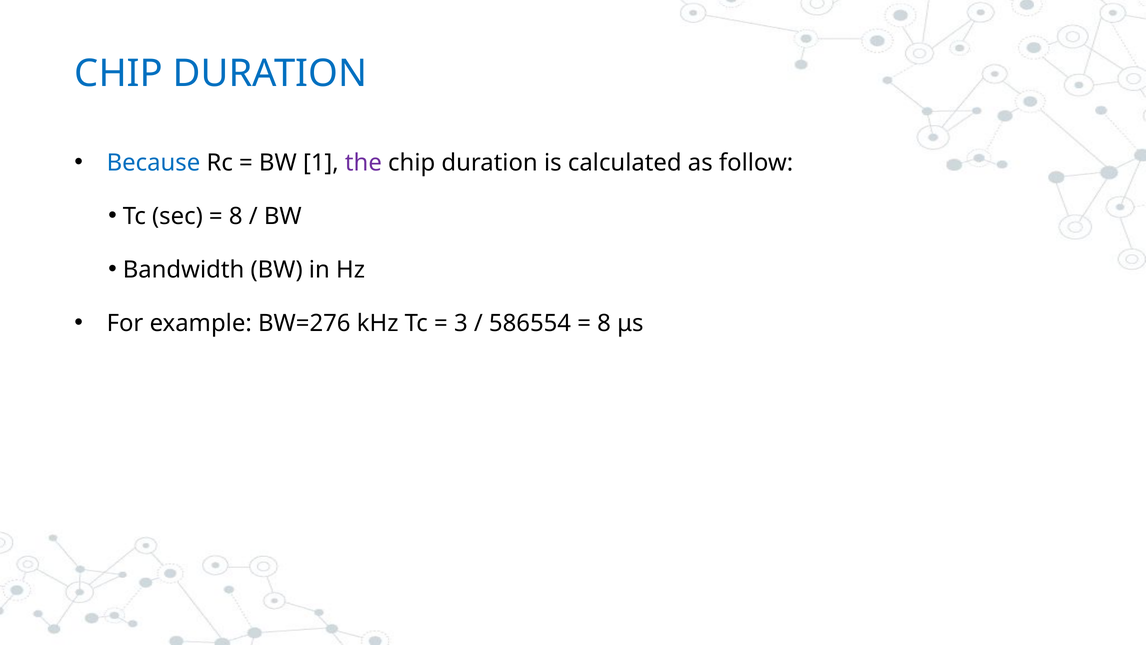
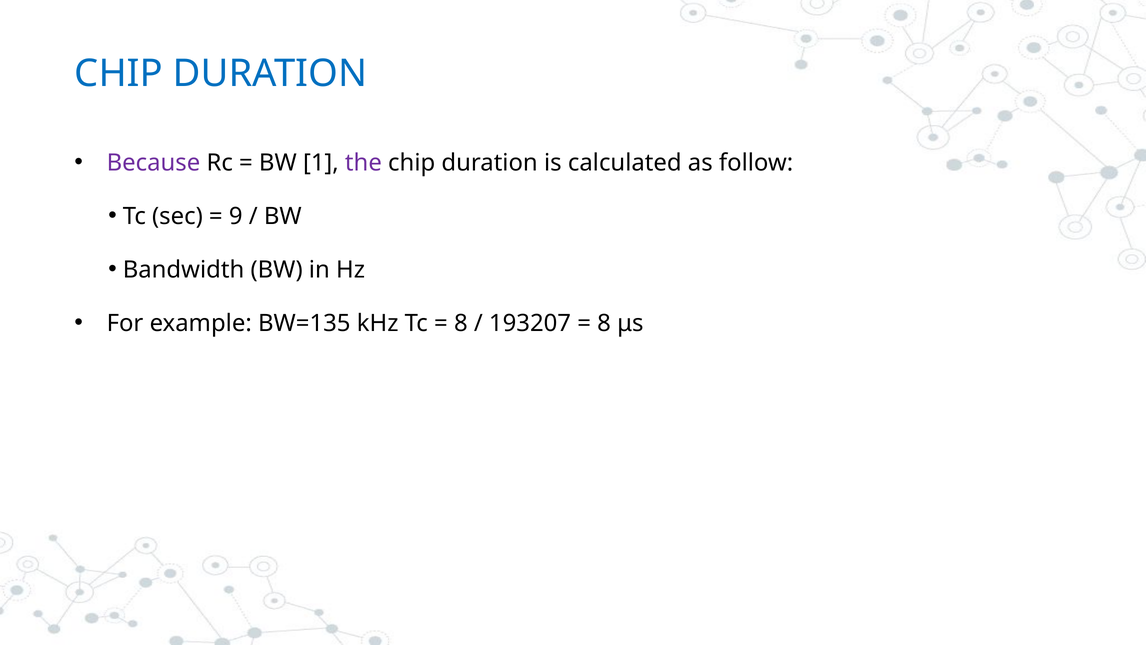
Because colour: blue -> purple (153, 163)
8: 8 -> 9 (236, 216)
BW=276: BW=276 -> BW=135 (304, 323)
3: 3 -> 8 (461, 323)
586554: 586554 -> 193207 (530, 323)
